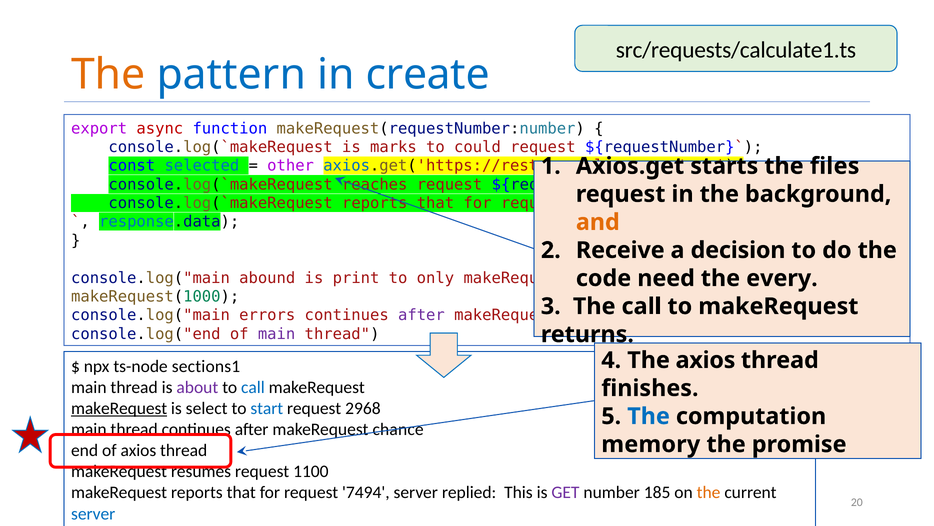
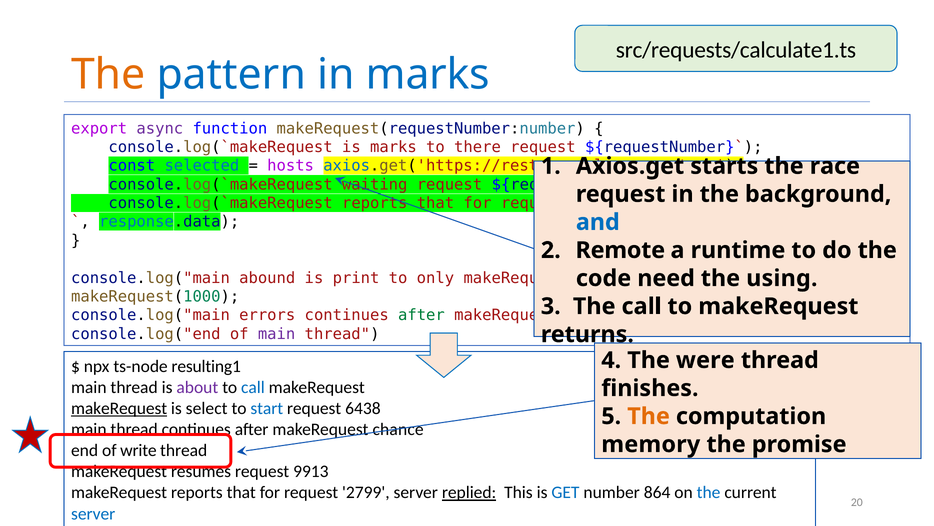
in create: create -> marks (428, 75)
async colour: red -> purple (160, 128)
could: could -> there (478, 147)
other: other -> hosts (291, 166)
files: files -> race (835, 166)
reaches: reaches -> waiting (375, 184)
and colour: orange -> blue (598, 222)
Receive: Receive -> Remote (620, 250)
decision: decision -> runtime (738, 250)
every: every -> using (782, 278)
after colour: purple -> green (421, 315)
The axios: axios -> were (705, 360)
sections1: sections1 -> resulting1 (206, 366)
2968: 2968 -> 6438 (363, 408)
The colour: blue -> orange (649, 416)
of axios: axios -> write (138, 450)
1100: 1100 -> 9913 (311, 471)
7494: 7494 -> 2799 (366, 492)
replied underline: none -> present (469, 492)
GET colour: purple -> blue (565, 492)
185: 185 -> 864 (657, 492)
the colour: orange -> blue (709, 492)
